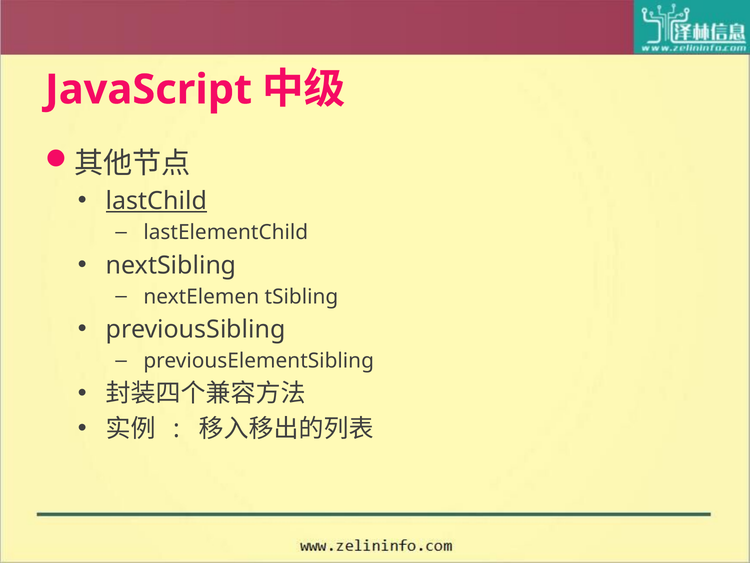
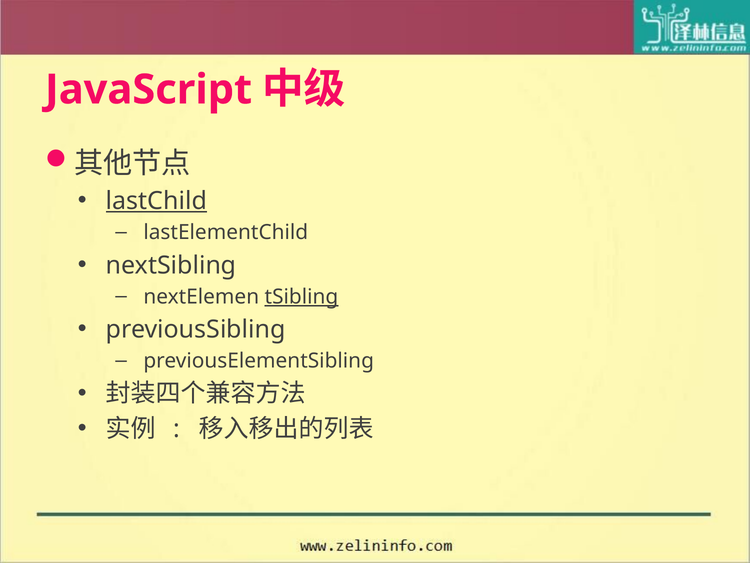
tSibling underline: none -> present (301, 296)
